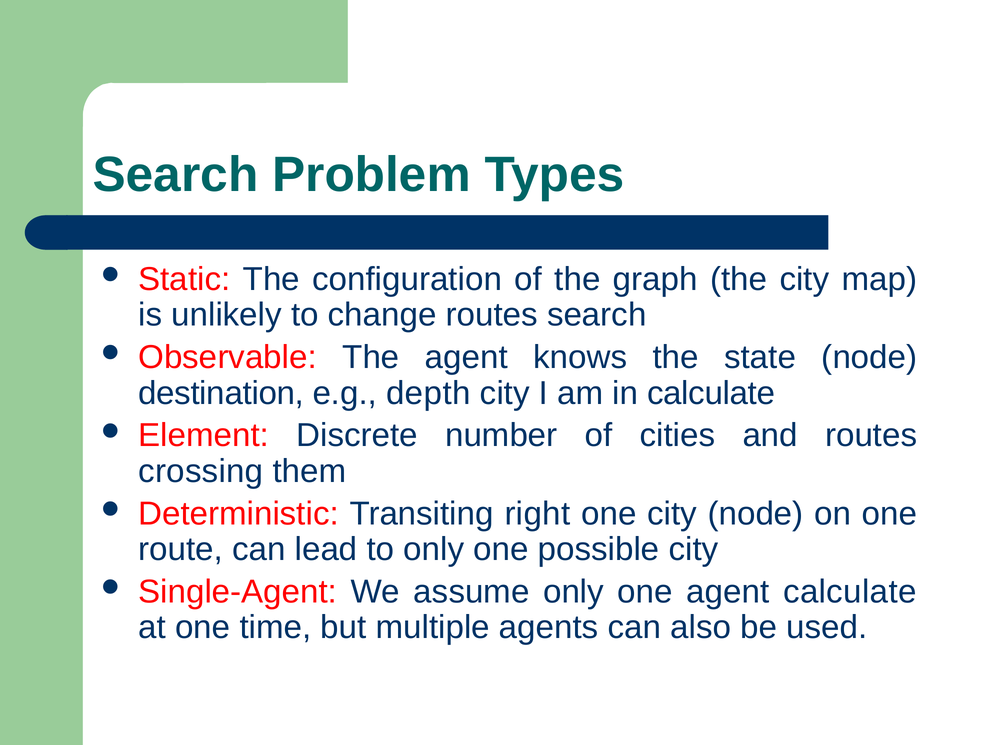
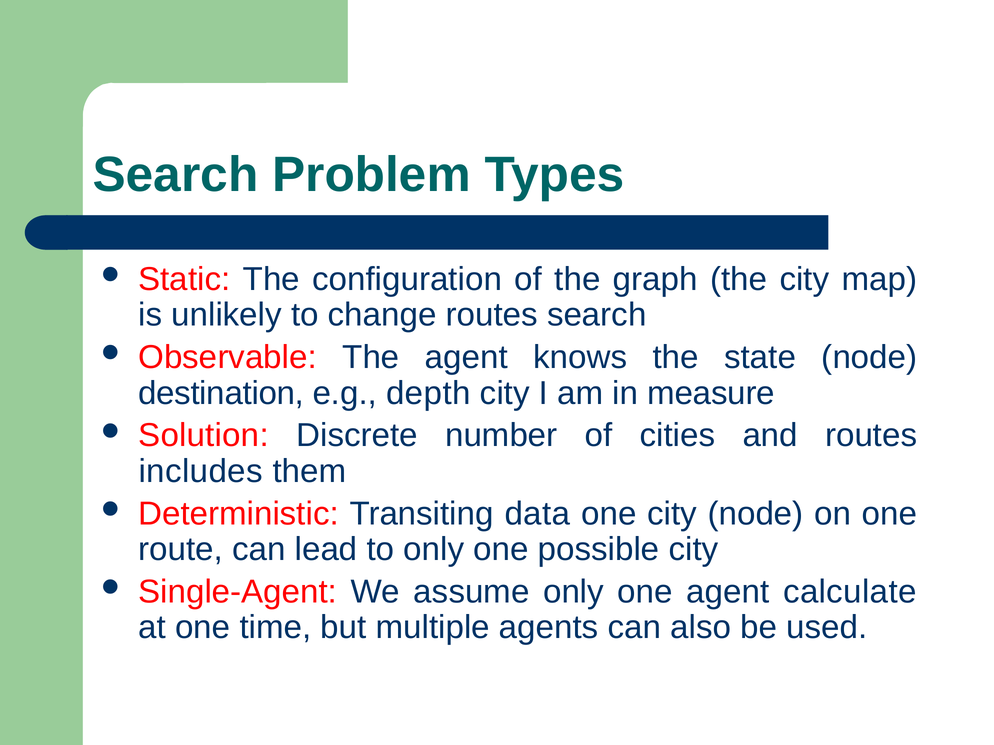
in calculate: calculate -> measure (711, 393)
Element: Element -> Solution (204, 436)
crossing: crossing -> includes (201, 472)
right: right -> data (537, 514)
